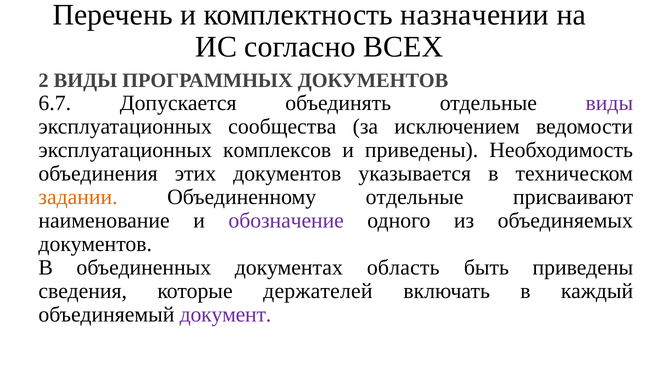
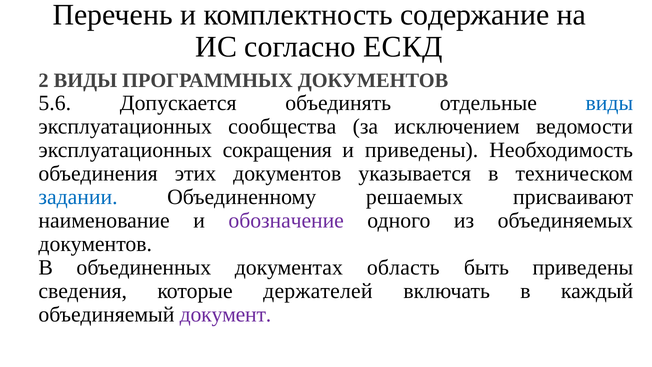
назначении: назначении -> содержание (475, 15)
ВСЕХ: ВСЕХ -> ЕСКД (403, 47)
6.7: 6.7 -> 5.6 (55, 103)
виды colour: purple -> blue (609, 103)
комплексов: комплексов -> сокращения (277, 150)
задании colour: orange -> blue (78, 197)
Объединенному отдельные: отдельные -> решаемых (415, 197)
